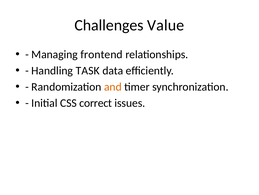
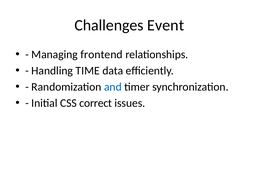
Value: Value -> Event (166, 25)
TASK: TASK -> TIME (88, 70)
and colour: orange -> blue (113, 87)
